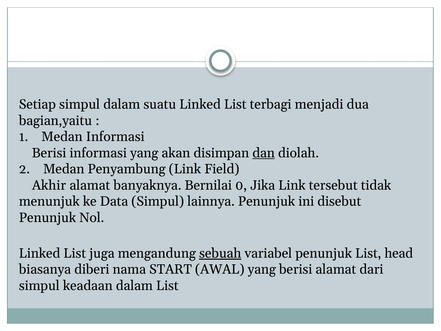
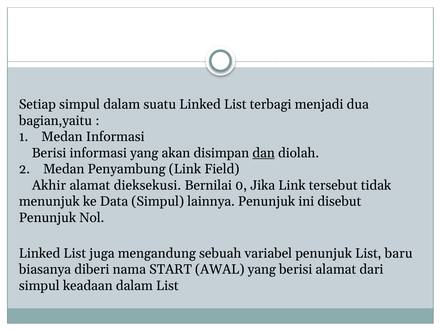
banyaknya: banyaknya -> dieksekusi (147, 185)
sebuah underline: present -> none (220, 253)
head: head -> baru (399, 253)
